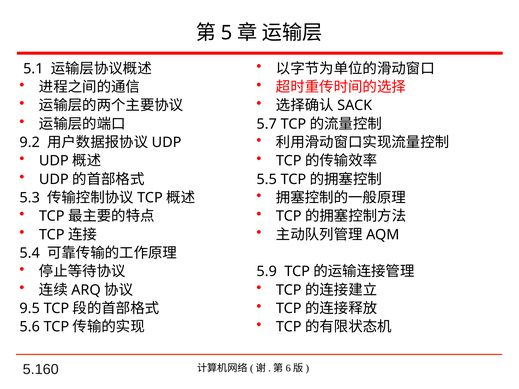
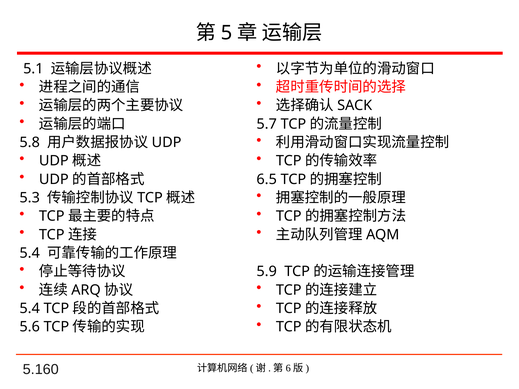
9.2: 9.2 -> 5.8 (30, 143)
5.5: 5.5 -> 6.5 (267, 179)
9.5: 9.5 -> 5.4 (30, 309)
